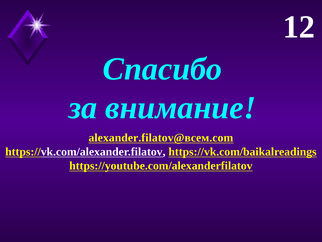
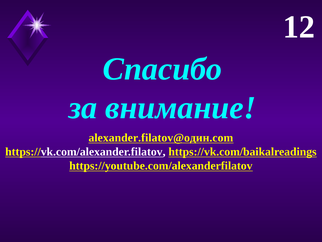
alexander.filatov@всем.com: alexander.filatov@всем.com -> alexander.filatov@один.com (161, 138)
